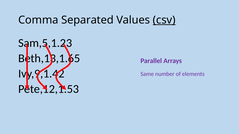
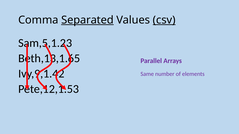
Separated underline: none -> present (87, 20)
